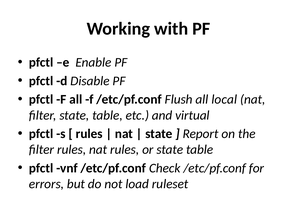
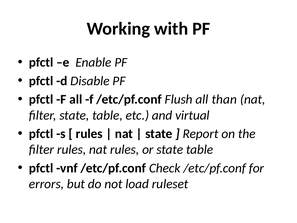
local: local -> than (224, 99)
